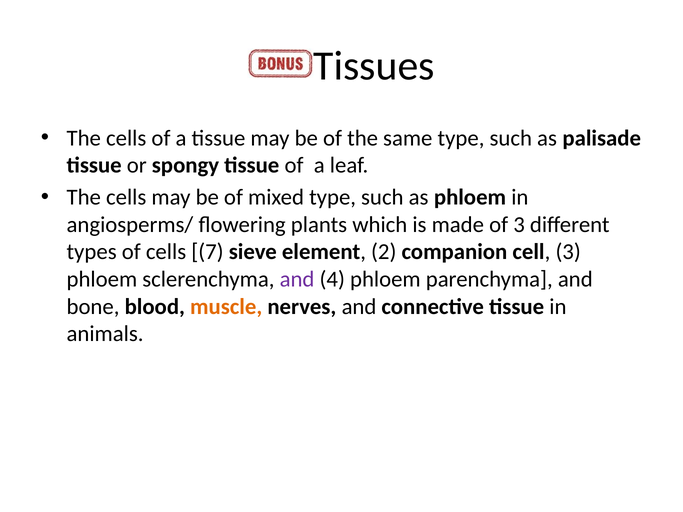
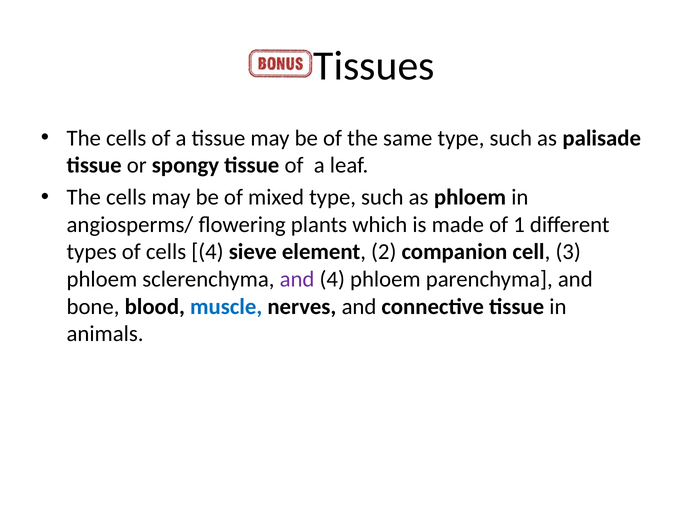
of 3: 3 -> 1 (519, 225)
cells 7: 7 -> 4 (207, 252)
muscle colour: orange -> blue (226, 307)
